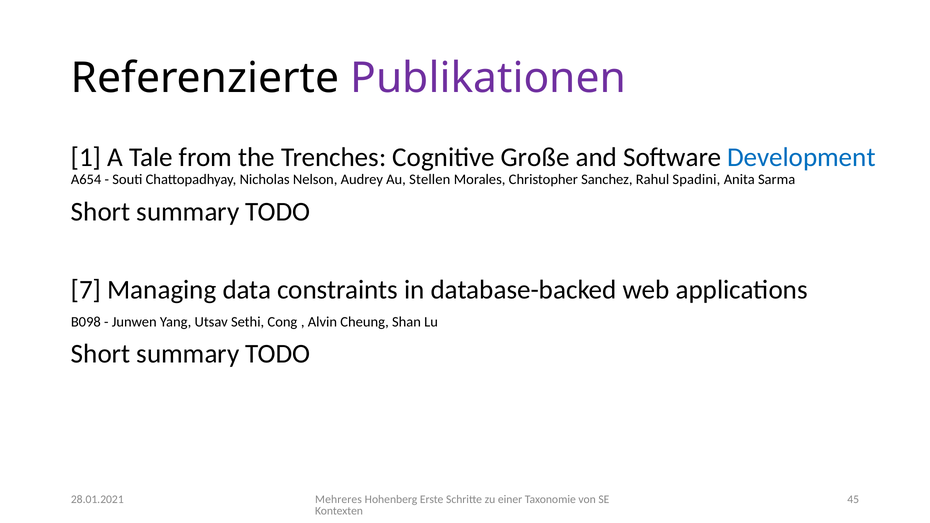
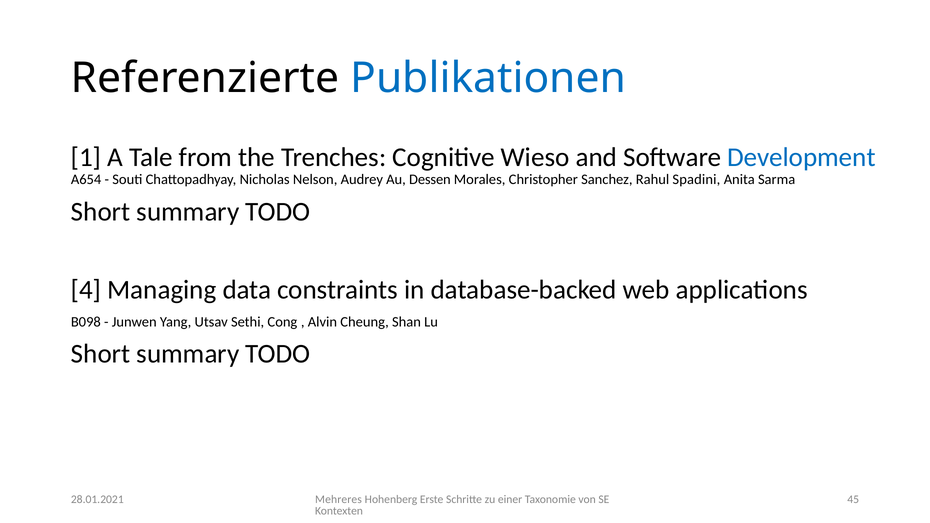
Publikationen colour: purple -> blue (488, 78)
Große: Große -> Wieso (535, 157)
Stellen: Stellen -> Dessen (430, 180)
7: 7 -> 4 (86, 290)
